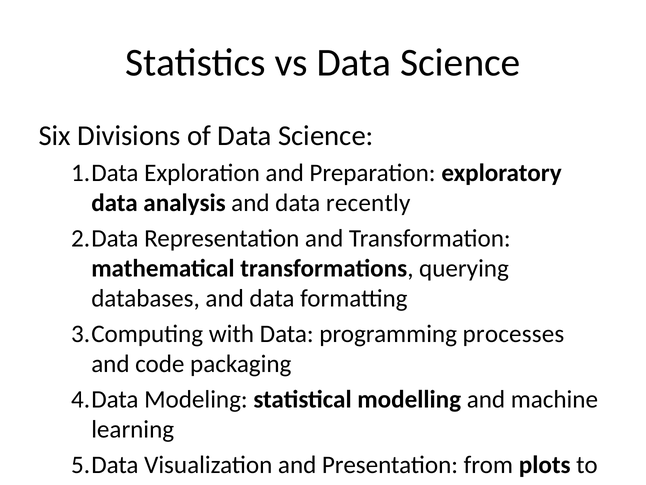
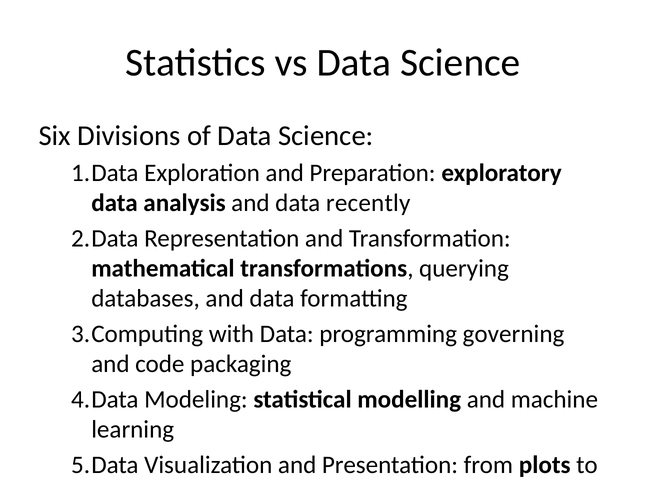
processes: processes -> governing (514, 334)
